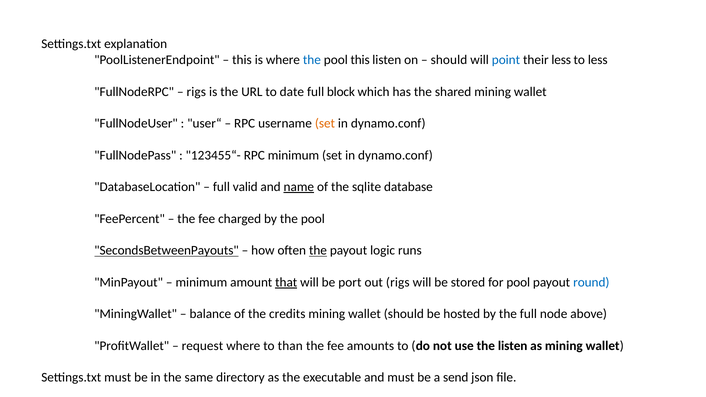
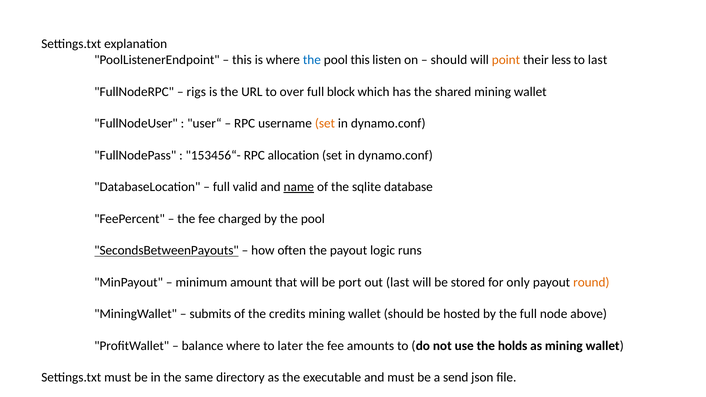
point colour: blue -> orange (506, 60)
to less: less -> last (598, 60)
date: date -> over (292, 92)
123455“-: 123455“- -> 153456“- (213, 155)
RPC minimum: minimum -> allocation (293, 155)
the underline: present -> none (318, 251)
that underline: present -> none (286, 282)
out rigs: rigs -> last (398, 282)
for pool: pool -> only (518, 282)
round colour: blue -> orange (591, 282)
balance: balance -> submits (210, 314)
request: request -> balance (203, 346)
than: than -> later (290, 346)
the listen: listen -> holds (513, 346)
